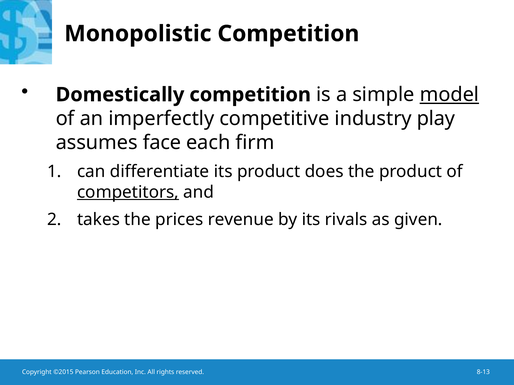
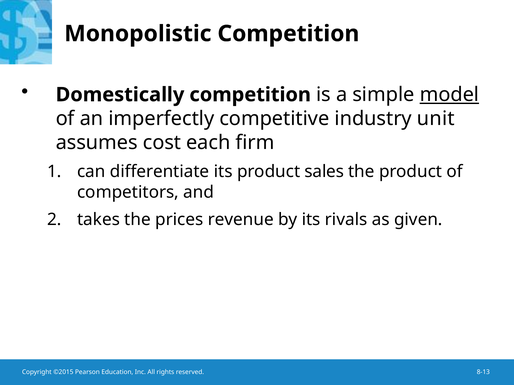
play: play -> unit (436, 119)
face: face -> cost (162, 143)
does: does -> sales (324, 172)
competitors underline: present -> none (128, 192)
